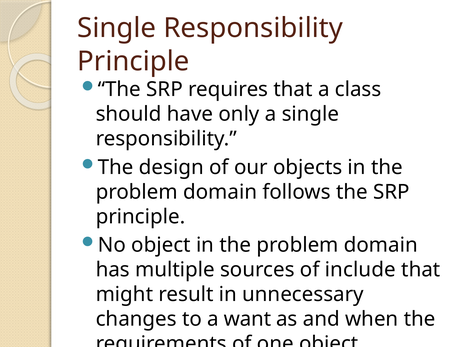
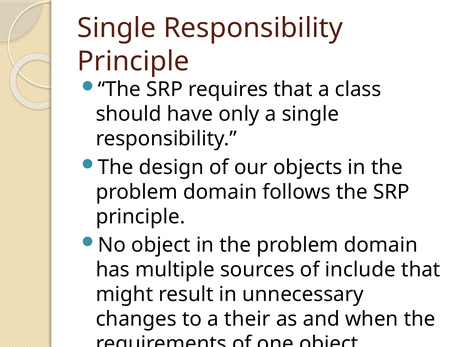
want: want -> their (247, 319)
